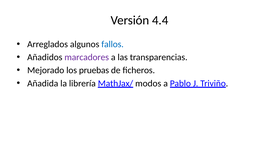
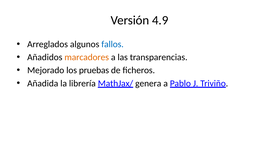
4.4: 4.4 -> 4.9 (160, 20)
marcadores colour: purple -> orange (87, 57)
modos: modos -> genera (148, 83)
